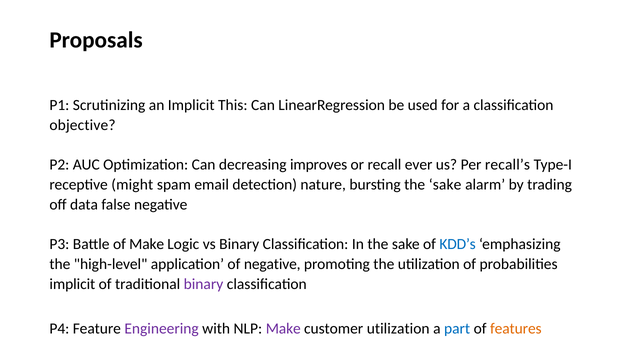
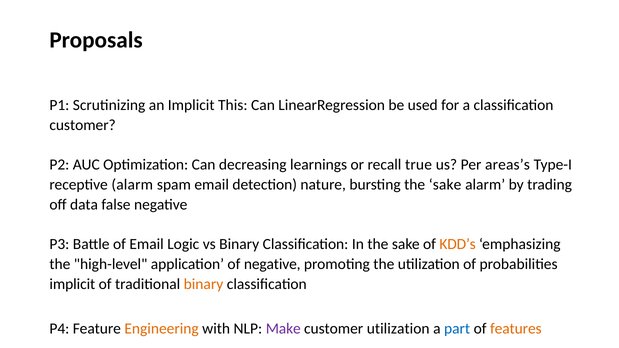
objective: objective -> customer (83, 125)
improves: improves -> learnings (319, 165)
ever: ever -> true (419, 165)
recall’s: recall’s -> areas’s (507, 165)
receptive might: might -> alarm (132, 185)
of Make: Make -> Email (147, 244)
KDD’s colour: blue -> orange (458, 244)
binary colour: purple -> orange (203, 284)
Engineering colour: purple -> orange (162, 329)
